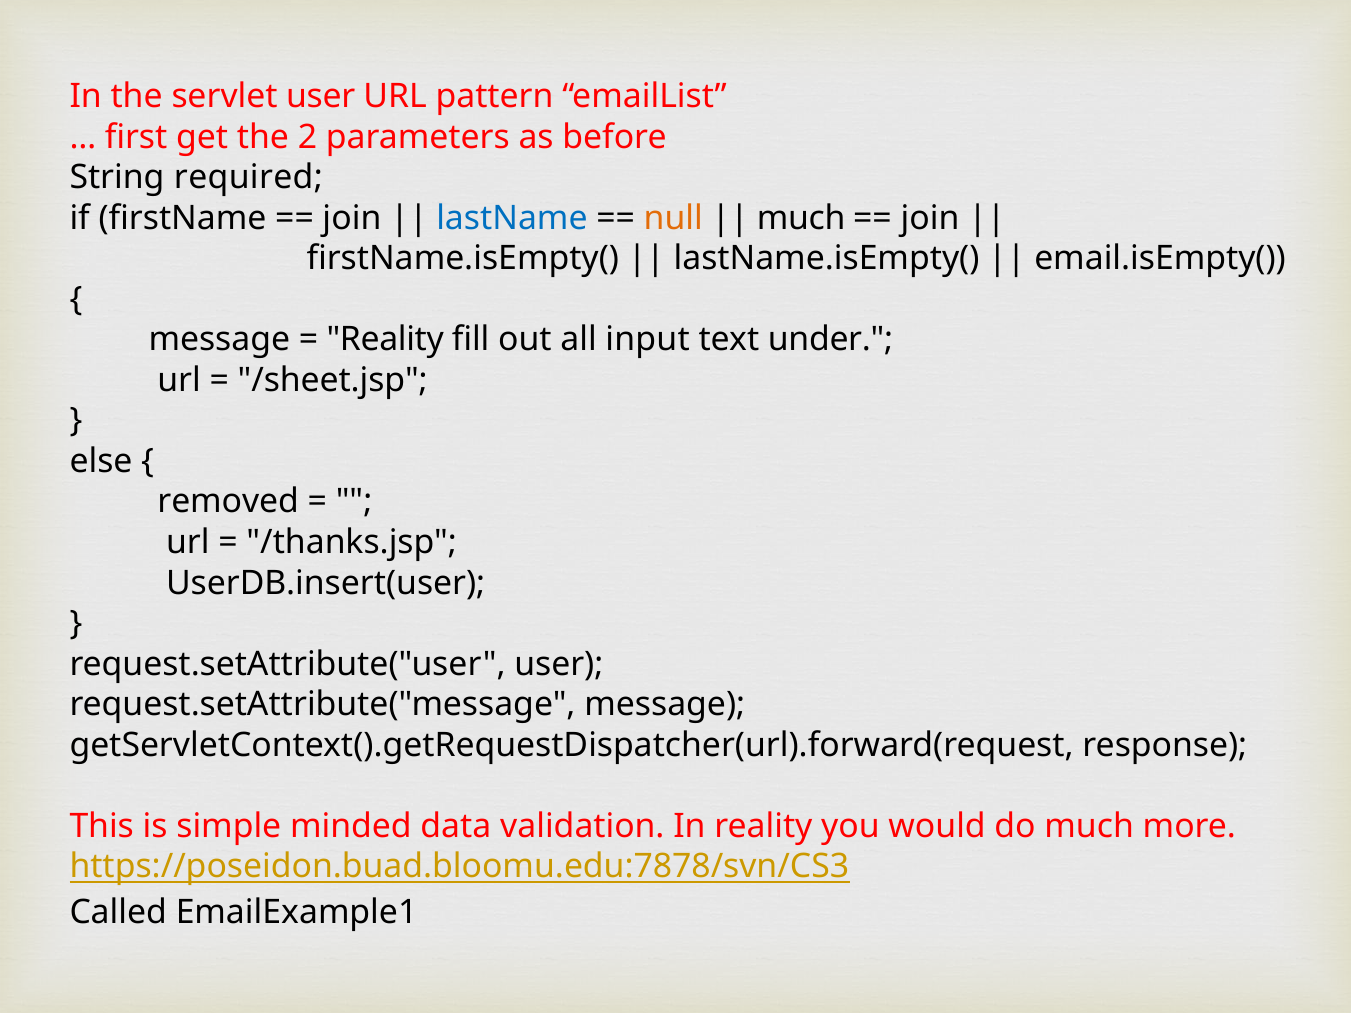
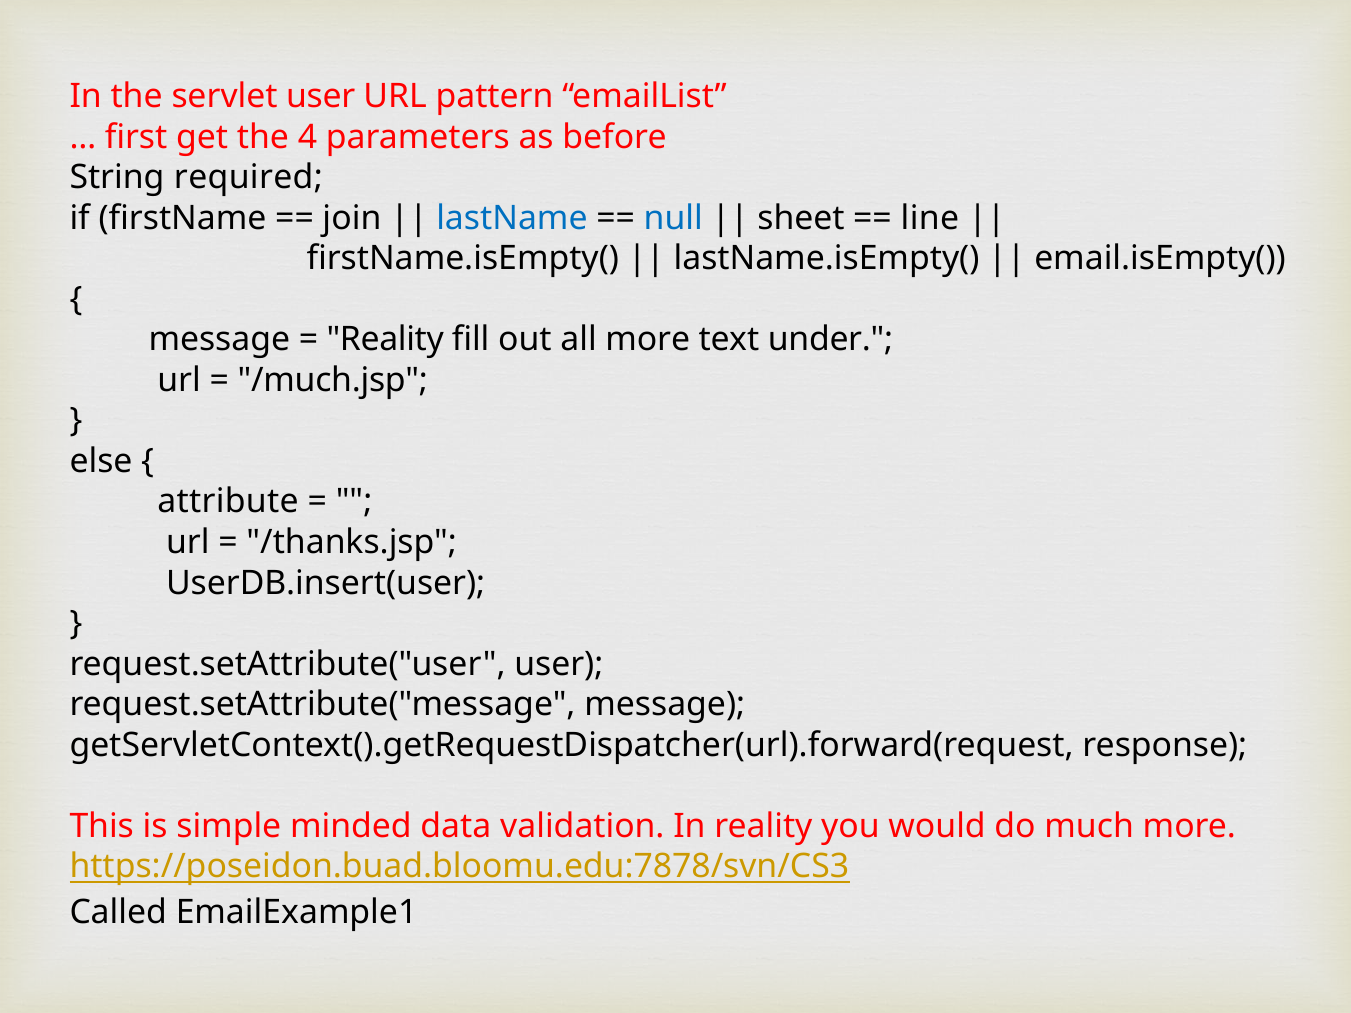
2: 2 -> 4 (307, 137)
null colour: orange -> blue (673, 218)
much: much -> sheet (801, 218)
join: join -> line (930, 218)
all input: input -> more (648, 340)
/sheet.jsp: /sheet.jsp -> /much.jsp (333, 380)
removed: removed -> attribute (228, 502)
